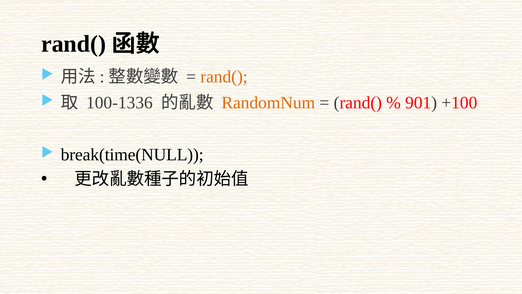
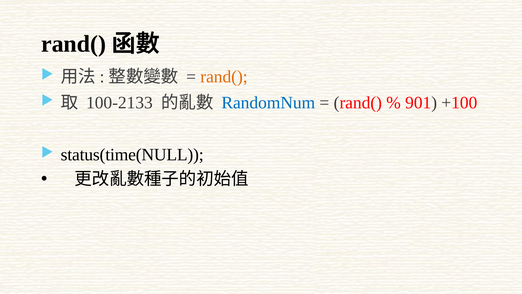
100-1336: 100-1336 -> 100-2133 (119, 103)
RandomNum colour: orange -> blue (268, 103)
break(time(NULL: break(time(NULL -> status(time(NULL (132, 155)
